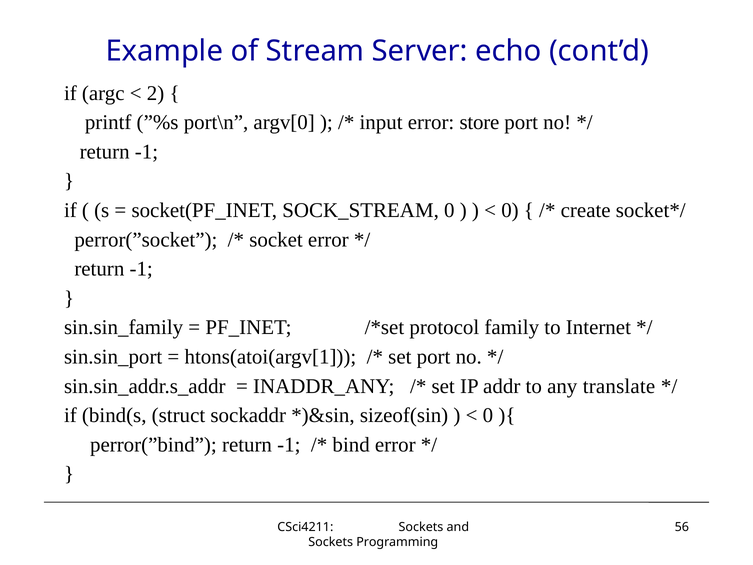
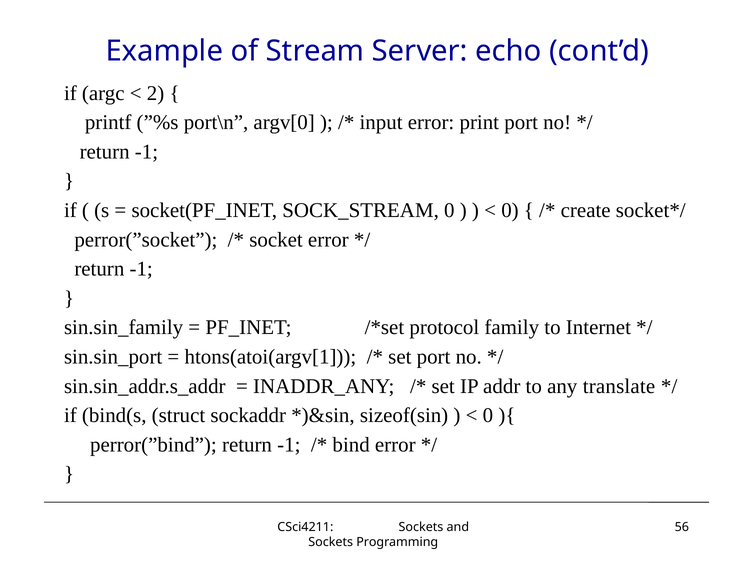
store: store -> print (479, 122)
